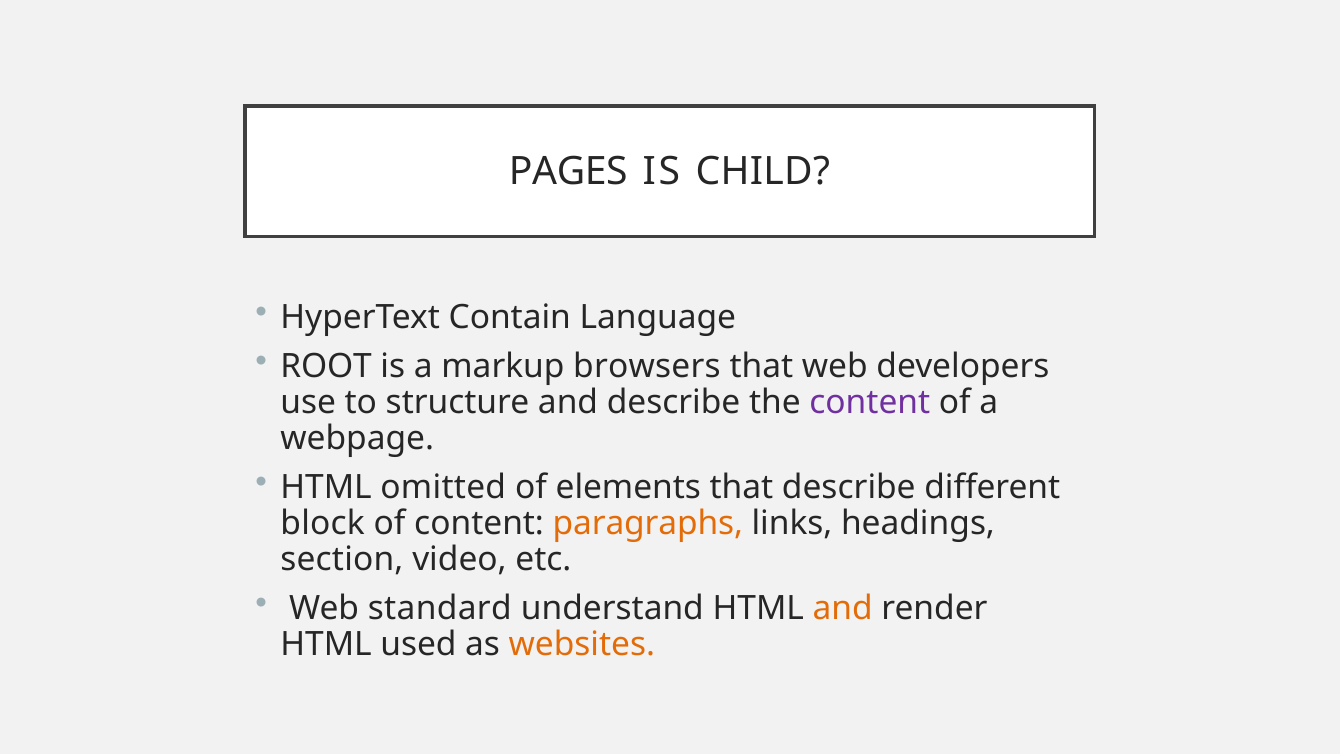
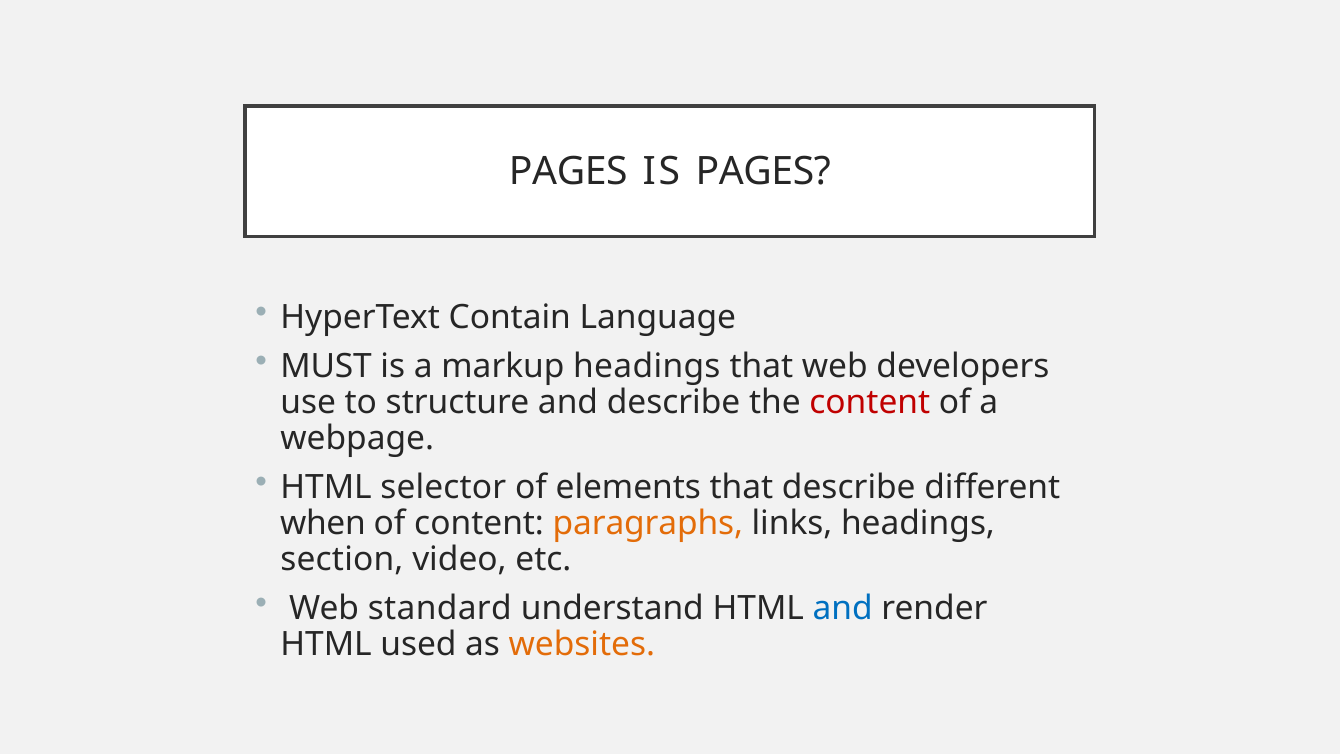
IS CHILD: CHILD -> PAGES (763, 171)
ROOT: ROOT -> MUST (326, 366)
markup browsers: browsers -> headings (647, 366)
content colour: purple -> red (870, 402)
omitted: omitted -> selector (443, 487)
block: block -> when (323, 523)
and colour: orange -> blue (843, 608)
